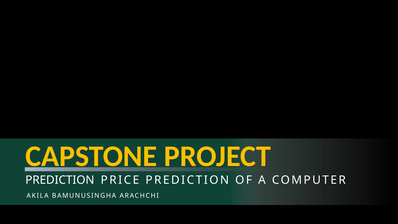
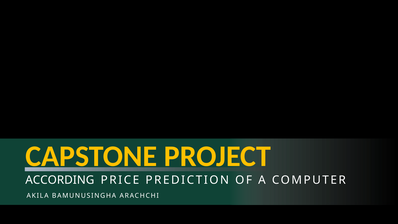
PREDICTION: PREDICTION -> ACCORDING (60, 180)
